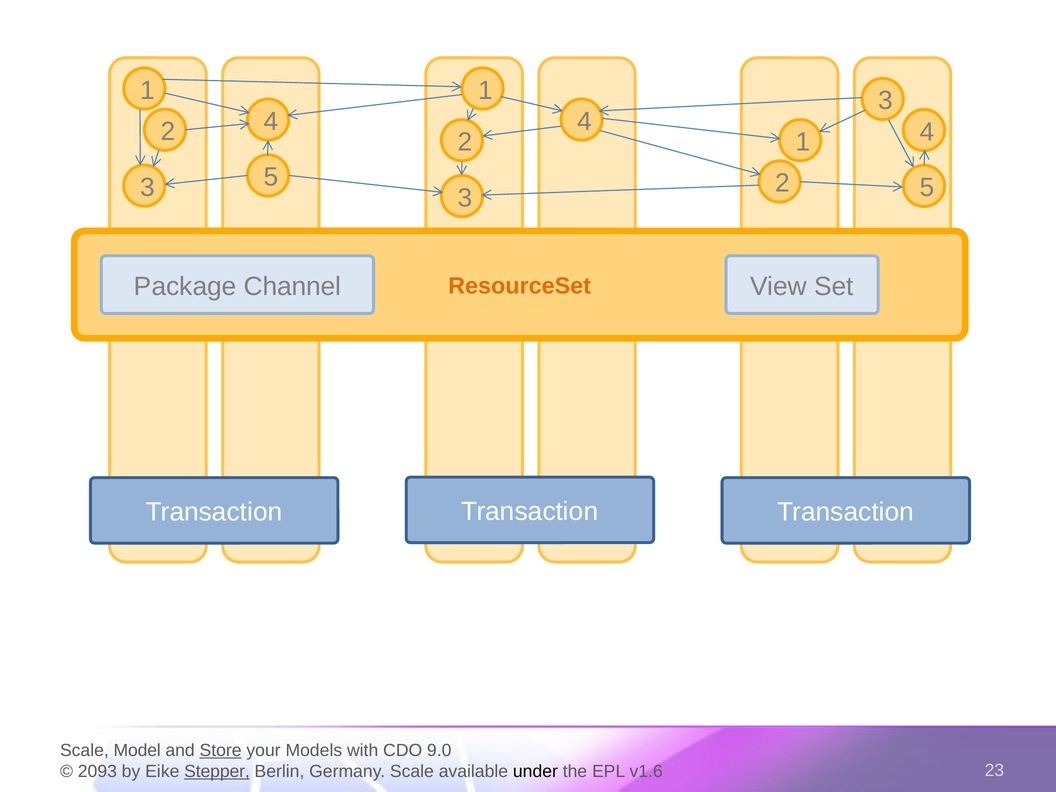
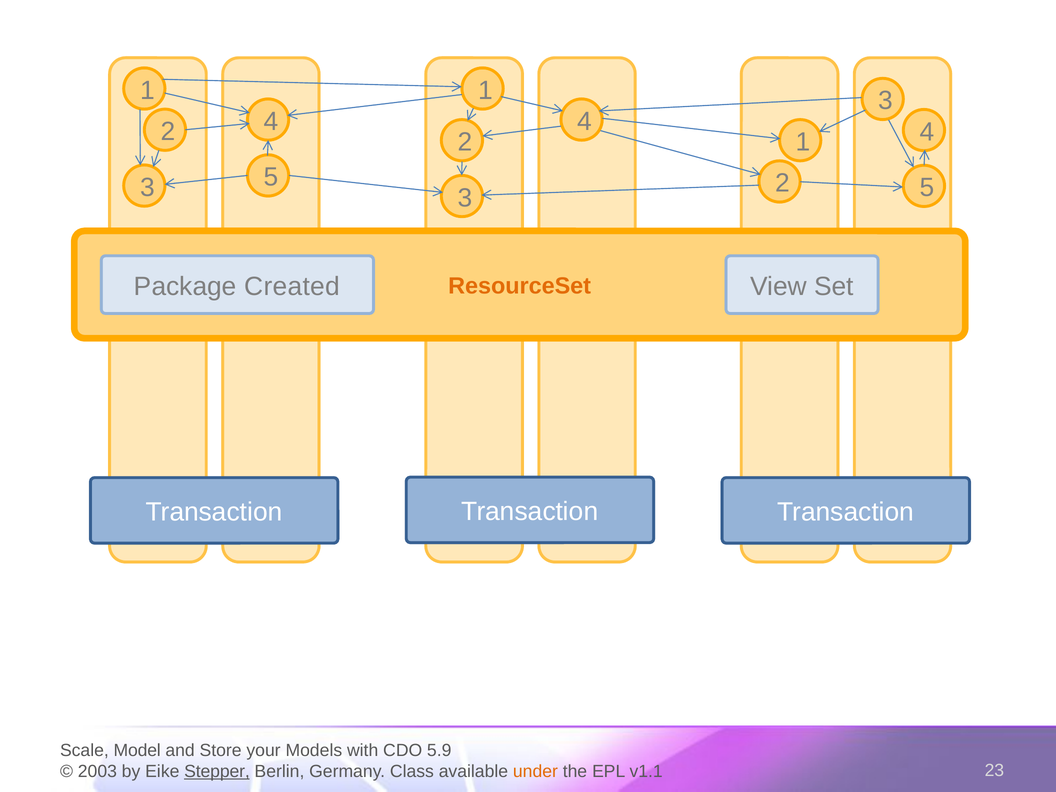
Channel: Channel -> Created (292, 286)
Store underline: present -> none (221, 750)
9.0: 9.0 -> 5.9 (439, 750)
2093: 2093 -> 2003 (97, 772)
Germany Scale: Scale -> Class (412, 772)
under colour: black -> orange (535, 772)
v1.6: v1.6 -> v1.1 (646, 772)
